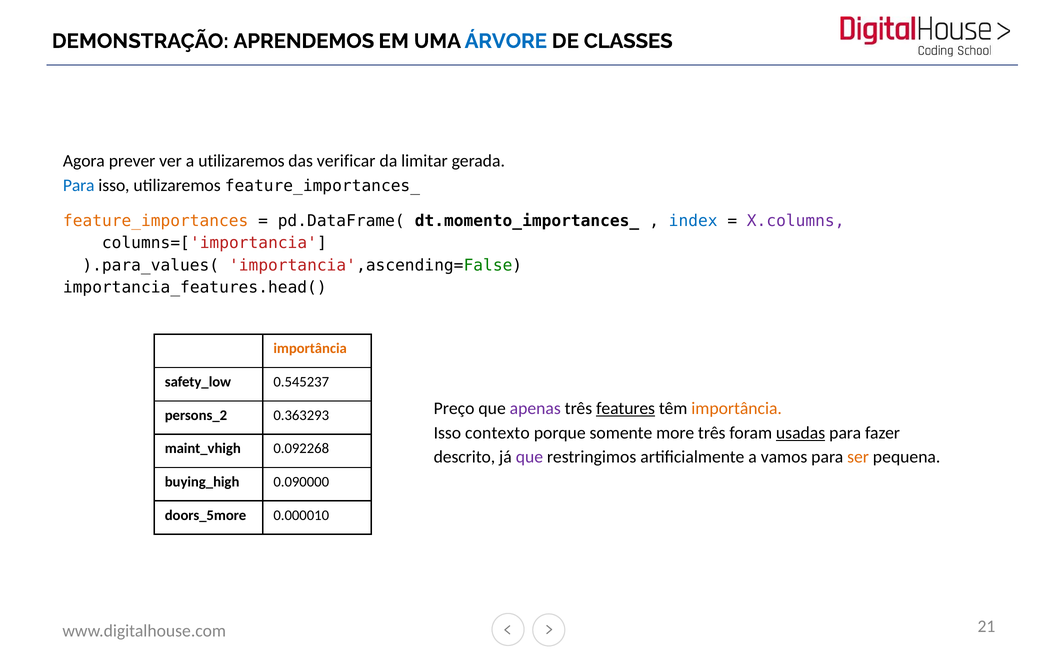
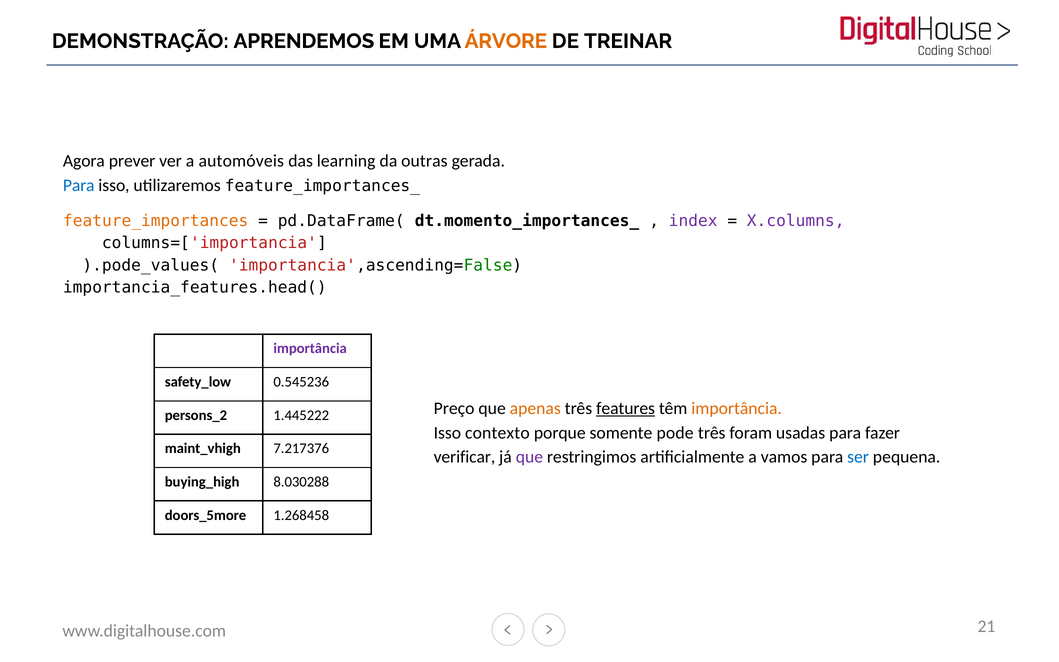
ÁRVORE colour: blue -> orange (506, 41)
CLASSES: CLASSES -> TREINAR (628, 41)
a utilizaremos: utilizaremos -> automóveis (241, 161)
verificar: verificar -> learning (346, 161)
limitar: limitar -> outras (424, 161)
index colour: blue -> purple (693, 221)
).para_values(: ).para_values( -> ).pode_values( (151, 265)
importância colour: orange -> purple (310, 349)
0.545237: 0.545237 -> 0.545236 (301, 382)
apenas colour: purple -> orange (535, 408)
0.363293: 0.363293 -> 1.445222 (301, 415)
more: more -> pode (675, 433)
usadas underline: present -> none (801, 433)
0.092268: 0.092268 -> 7.217376 (301, 449)
descrito: descrito -> verificar (464, 457)
ser colour: orange -> blue (858, 457)
0.090000: 0.090000 -> 8.030288 (301, 482)
0.000010: 0.000010 -> 1.268458 (301, 515)
